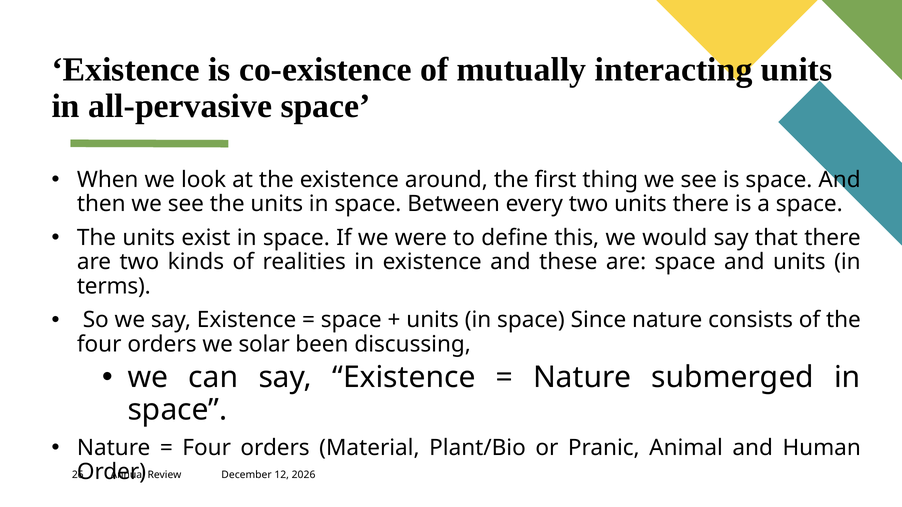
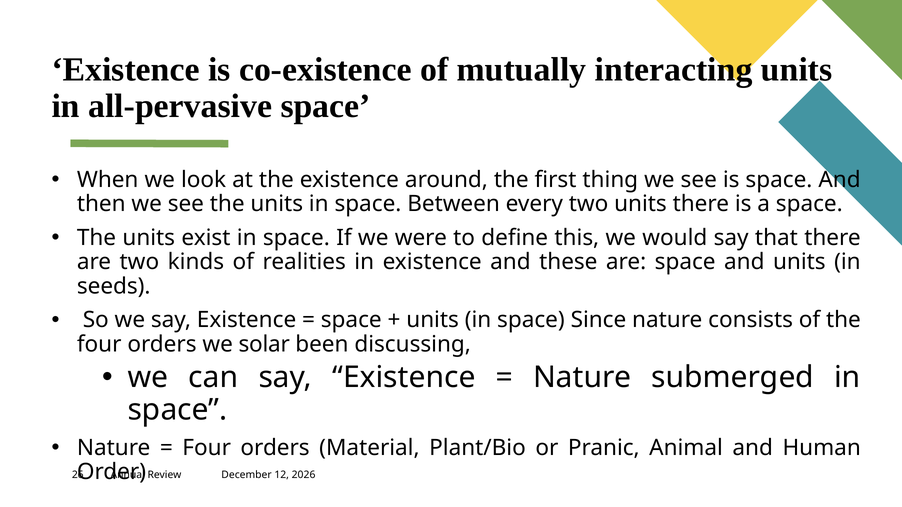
terms: terms -> seeds (114, 286)
